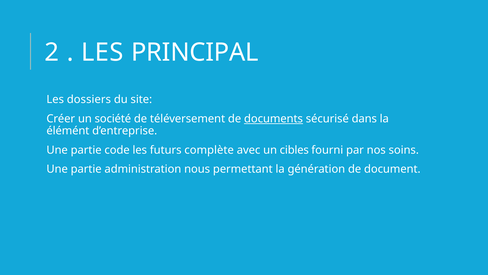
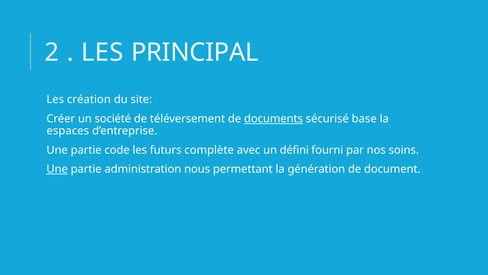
dossiers: dossiers -> création (89, 99)
dans: dans -> base (364, 118)
élémént: élémént -> espaces (68, 131)
cibles: cibles -> défini (294, 150)
Une underline: none -> present (57, 169)
